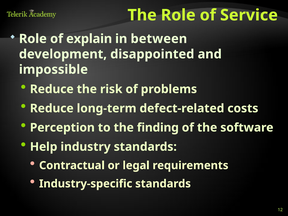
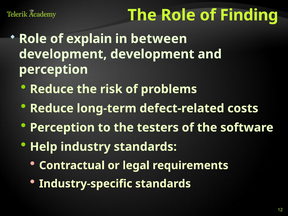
Service: Service -> Finding (249, 15)
development disappointed: disappointed -> development (152, 54)
impossible: impossible -> perception (53, 70)
finding: finding -> testers (158, 128)
